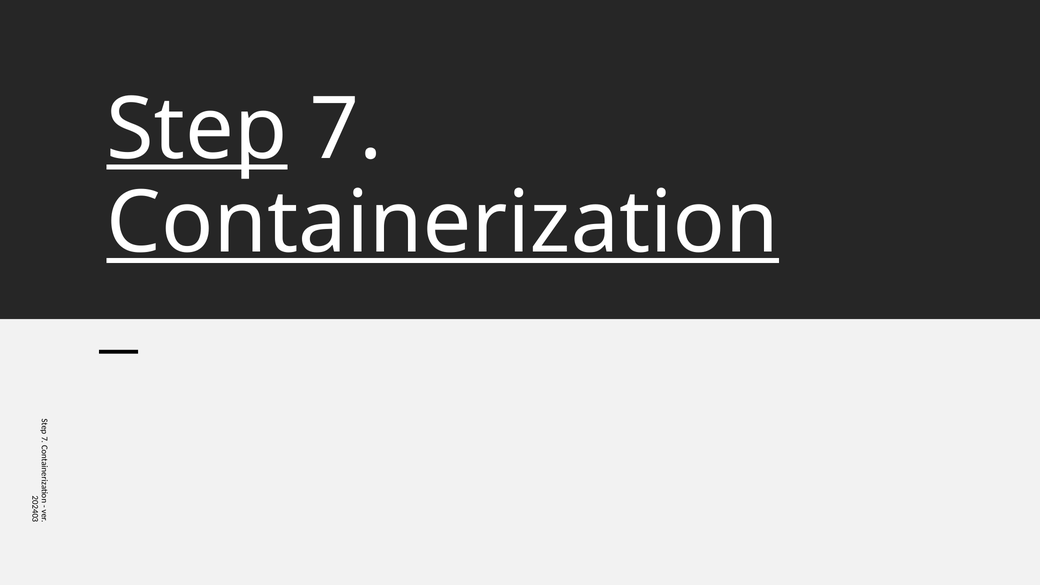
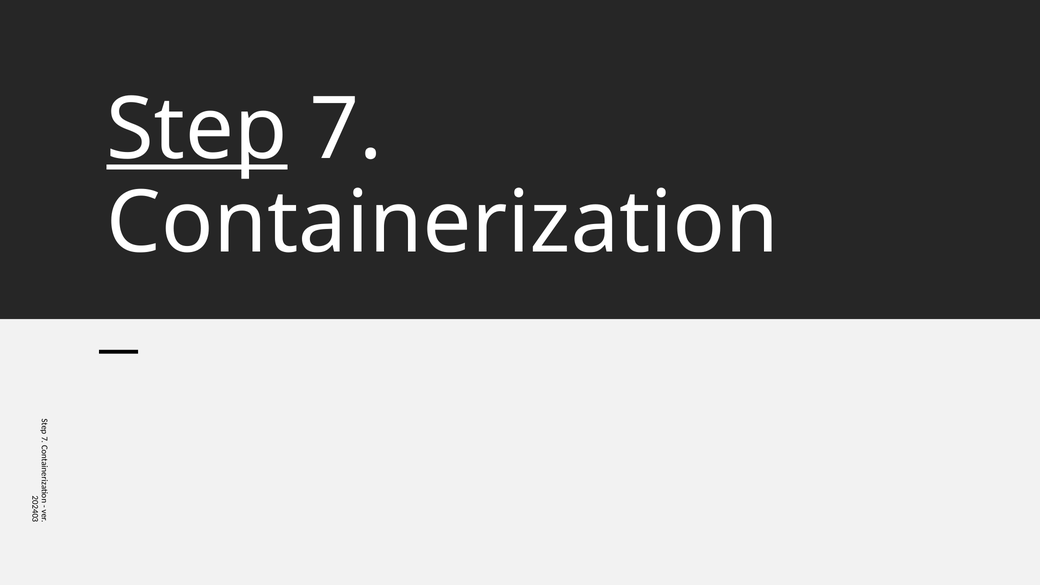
Containerization underline: present -> none (443, 223)
